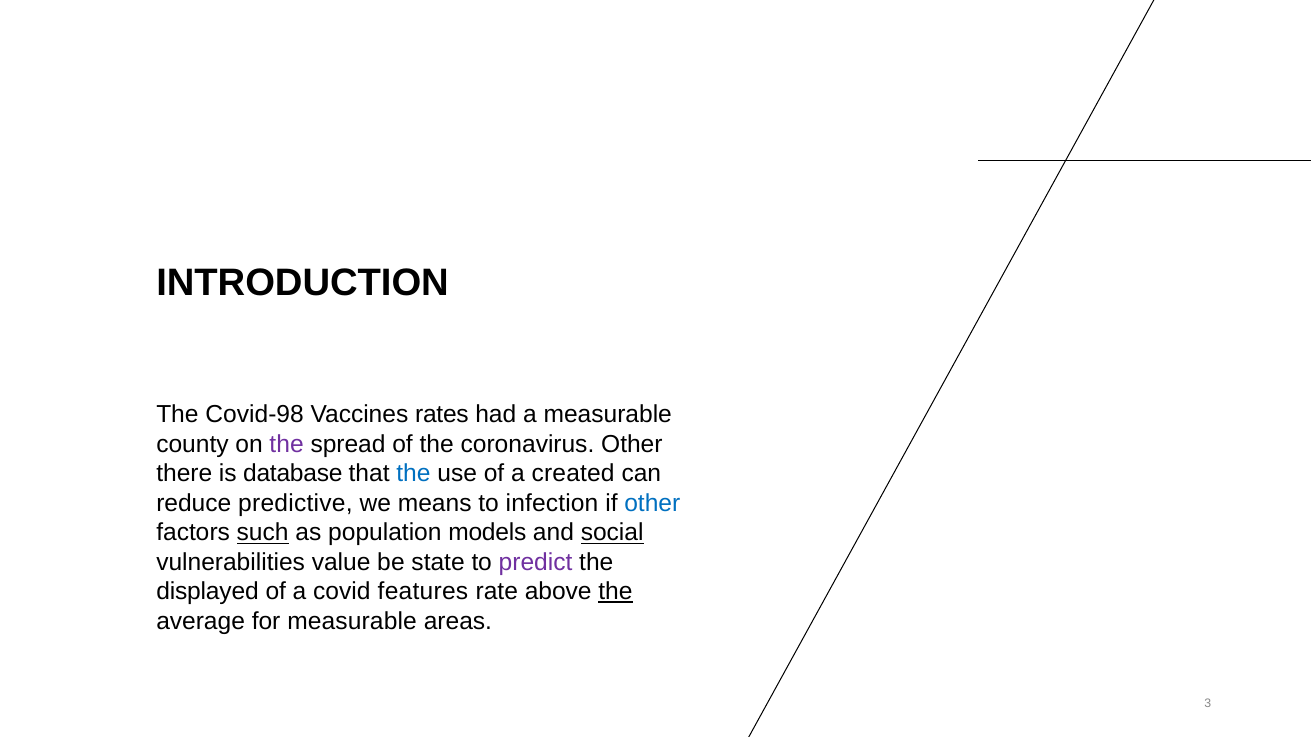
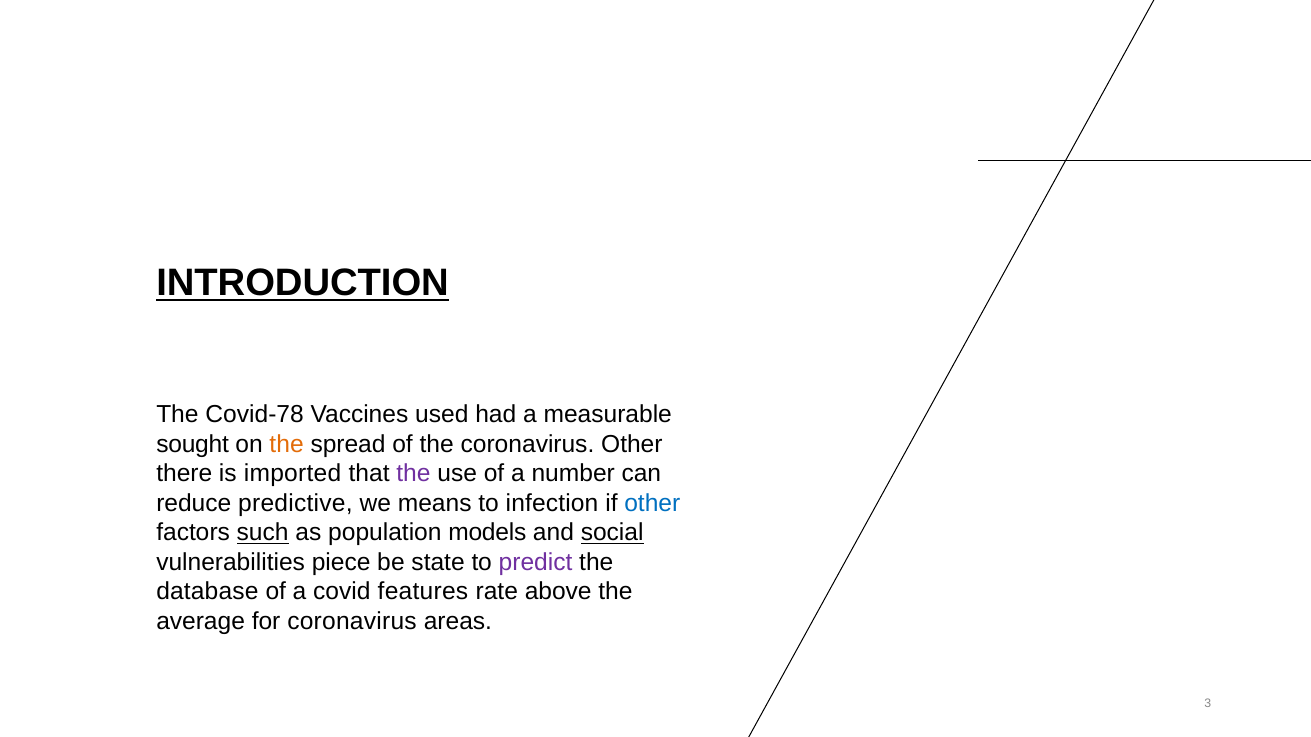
INTRODUCTION underline: none -> present (303, 283)
Covid-98: Covid-98 -> Covid-78 (255, 415)
rates: rates -> used (442, 415)
county: county -> sought (193, 445)
the colour: purple -> orange (287, 445)
database: database -> imported (293, 474)
the colour: blue -> purple (413, 474)
created: created -> number (573, 474)
value: value -> piece (341, 563)
displayed: displayed -> database (207, 592)
the underline: present -> none (615, 592)
for measurable: measurable -> coronavirus (352, 622)
